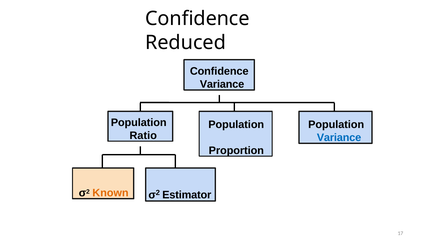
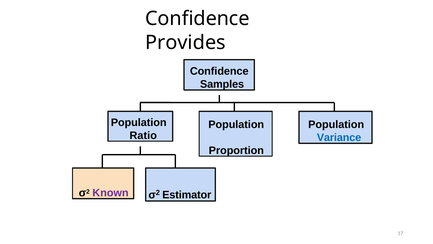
Reduced: Reduced -> Provides (185, 43)
Variance: Variance -> Samples (222, 84)
Known colour: orange -> purple (110, 193)
